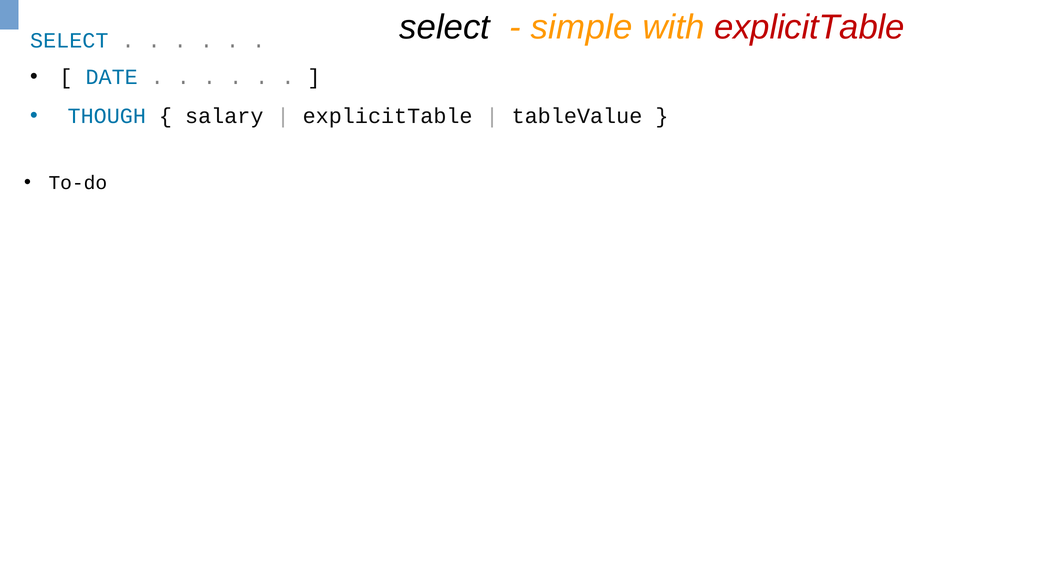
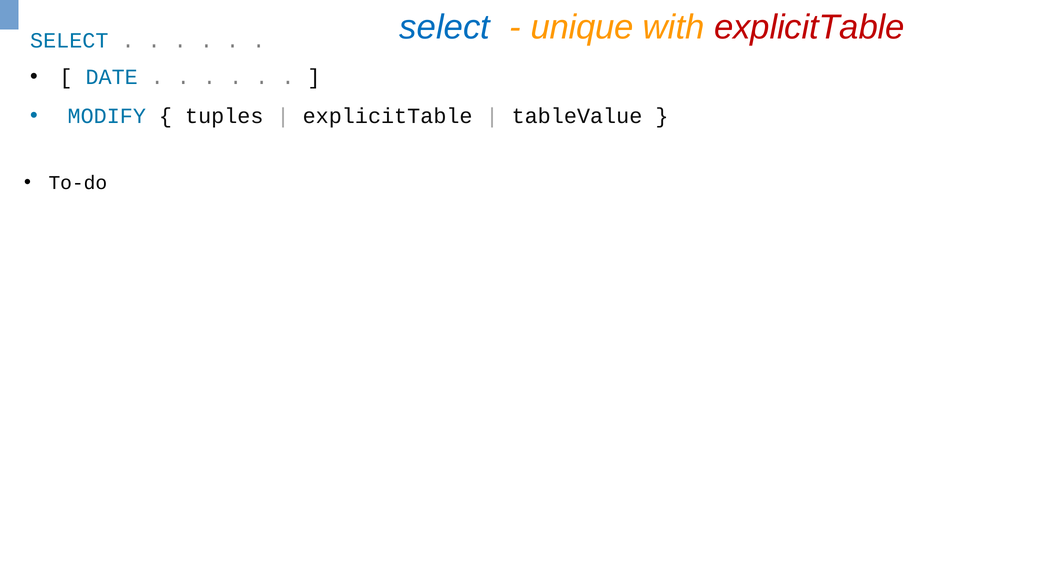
select colour: black -> blue (445, 27)
simple: simple -> unique (582, 27)
THOUGH: THOUGH -> MODIFY (107, 116)
salary: salary -> tuples (224, 116)
